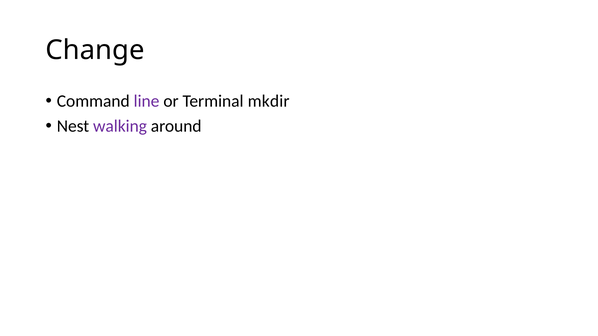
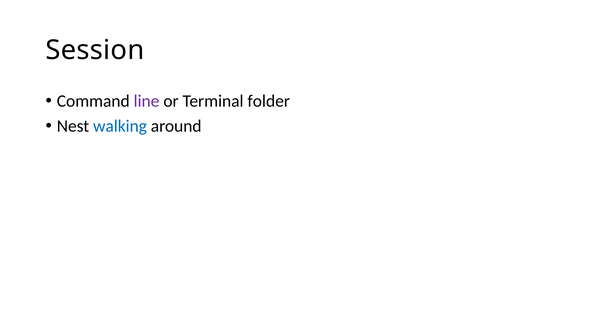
Change: Change -> Session (95, 50)
mkdir: mkdir -> folder (269, 101)
walking colour: purple -> blue (120, 126)
